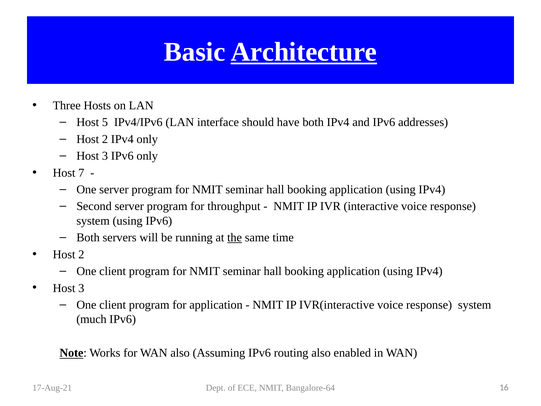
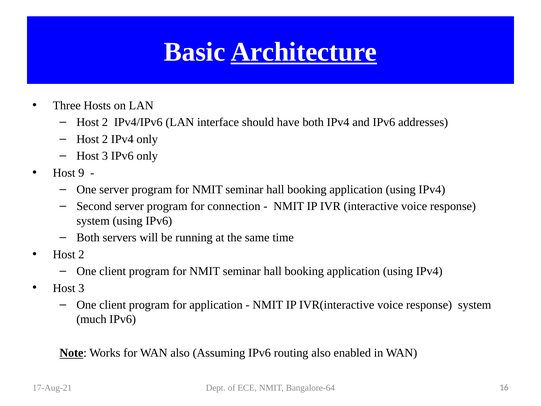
5: 5 -> 2 (105, 122)
7: 7 -> 9 (81, 173)
throughput: throughput -> connection (234, 206)
the underline: present -> none (235, 237)
